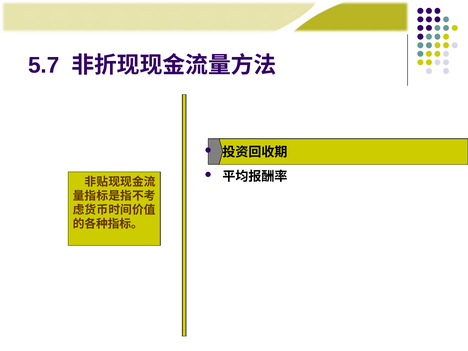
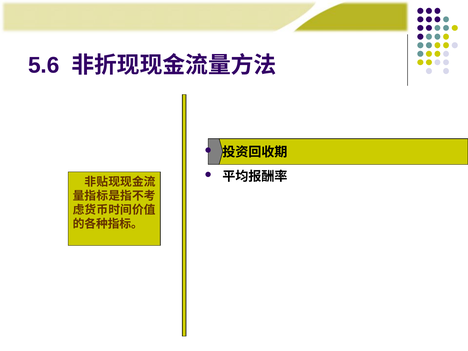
5.7: 5.7 -> 5.6 (44, 65)
